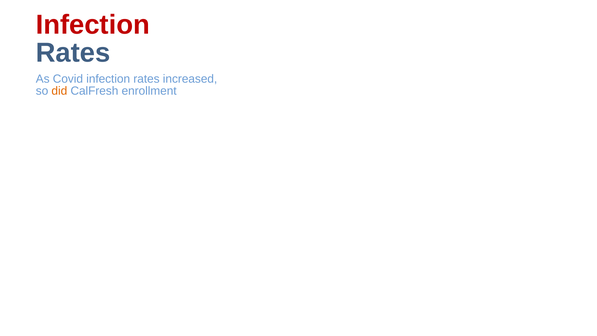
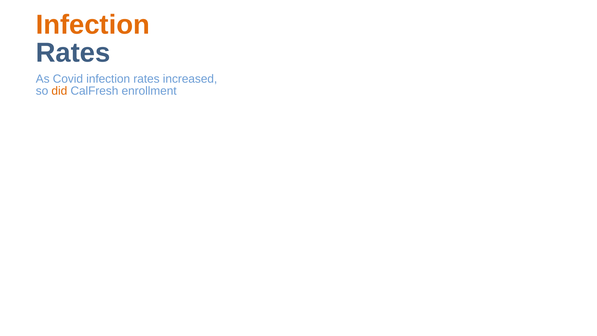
Infection colour: red -> orange (93, 25)
